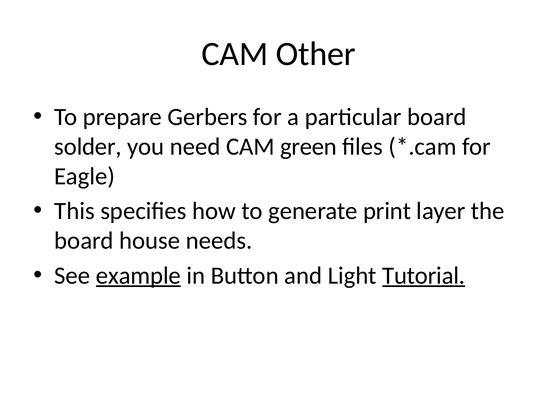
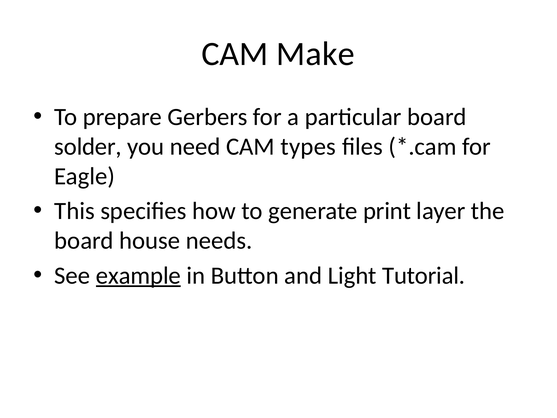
Other: Other -> Make (316, 54)
green: green -> types (308, 147)
Tutorial underline: present -> none (424, 275)
